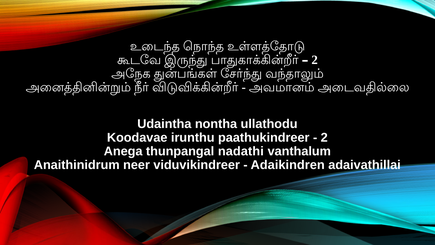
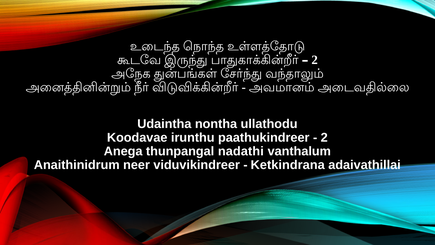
Adaikindren: Adaikindren -> Ketkindrana (288, 165)
